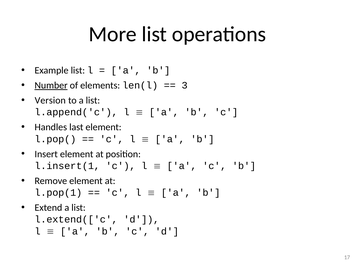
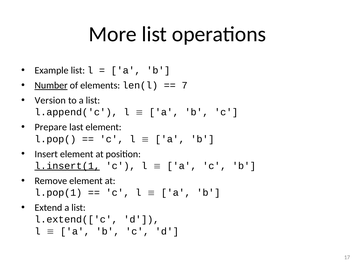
3: 3 -> 7 (185, 86)
Handles: Handles -> Prepare (51, 127)
l.insert(1 underline: none -> present (67, 166)
